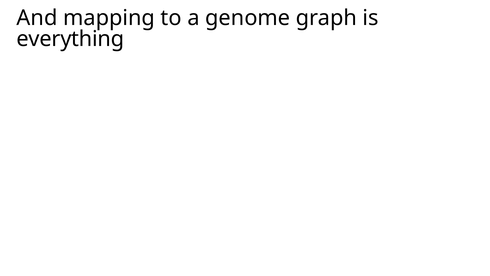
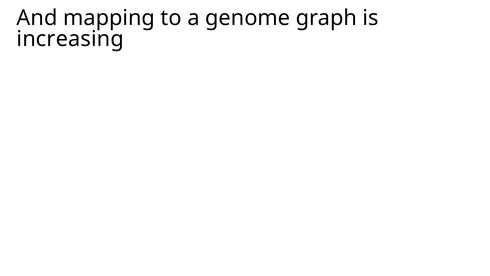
everything: everything -> increasing (70, 39)
